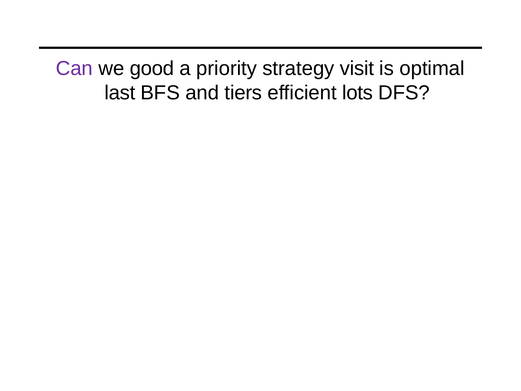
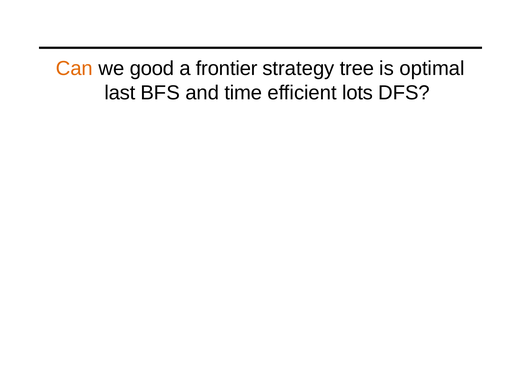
Can colour: purple -> orange (74, 68)
priority: priority -> frontier (227, 68)
visit: visit -> tree (357, 68)
tiers: tiers -> time (243, 93)
